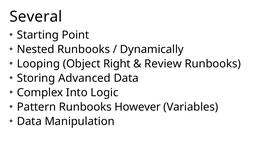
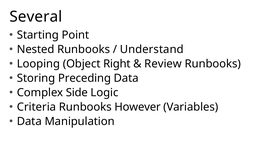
Dynamically: Dynamically -> Understand (152, 49)
Advanced: Advanced -> Preceding (85, 78)
Into: Into -> Side (77, 92)
Pattern: Pattern -> Criteria (36, 107)
